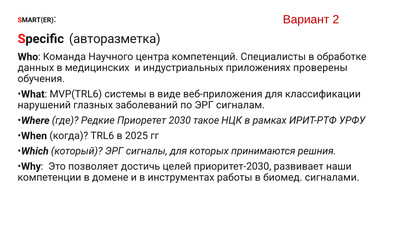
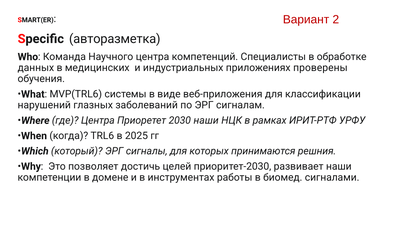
где Редкие: Редкие -> Центра (98, 120)
2030 такое: такое -> наши (206, 120)
